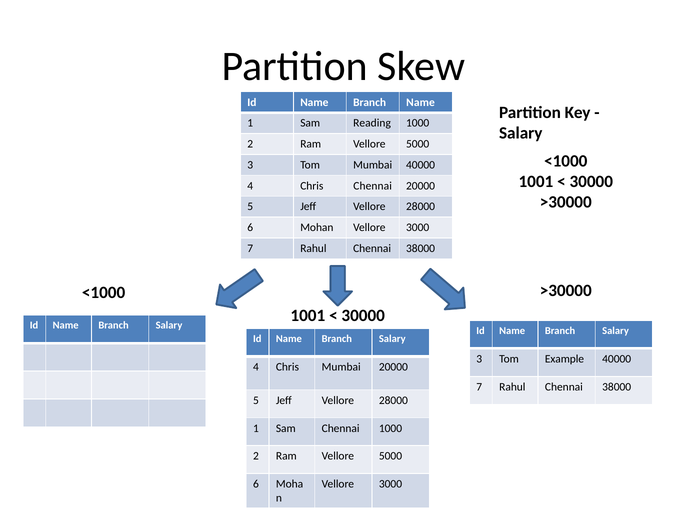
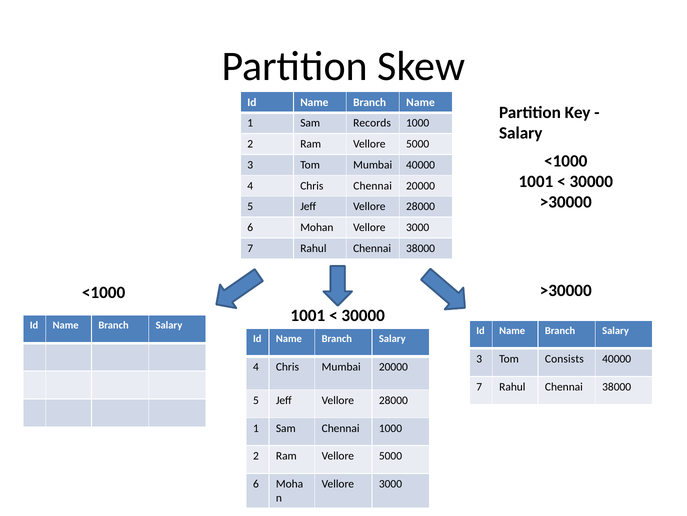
Reading: Reading -> Records (372, 123)
Example: Example -> Consists (564, 358)
